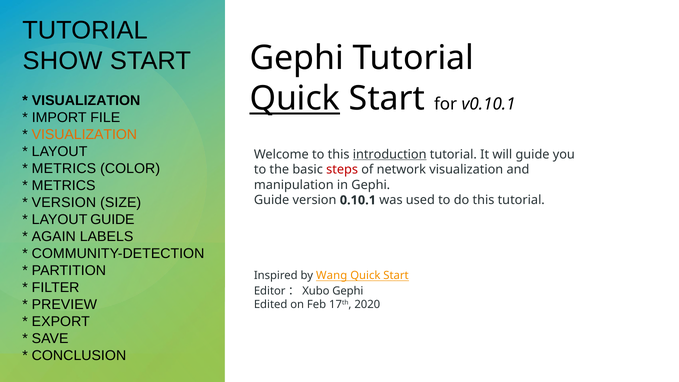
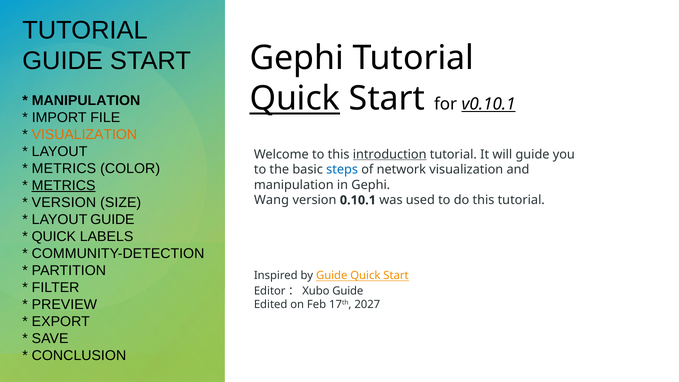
SHOW: SHOW -> GUIDE (63, 61)
v0.10.1 underline: none -> present (489, 104)
VISUALIZATION: VISUALIZATION -> MANIPULATION (86, 101)
steps colour: red -> blue (342, 170)
METRICS underline: none -> present (64, 186)
Guide: Guide -> Wang (272, 200)
AGAIN: AGAIN -> QUICK (54, 236)
by Wang: Wang -> Guide (332, 276)
Editor：Xubo Gephi: Gephi -> Guide (348, 291)
2020: 2020 -> 2027 (367, 305)
